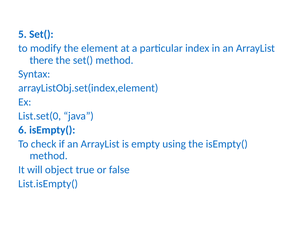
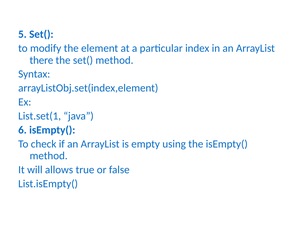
List.set(0: List.set(0 -> List.set(1 (40, 116)
object: object -> allows (59, 170)
